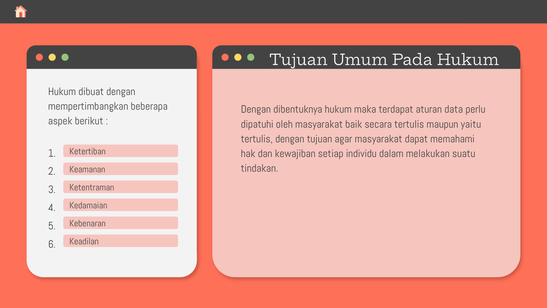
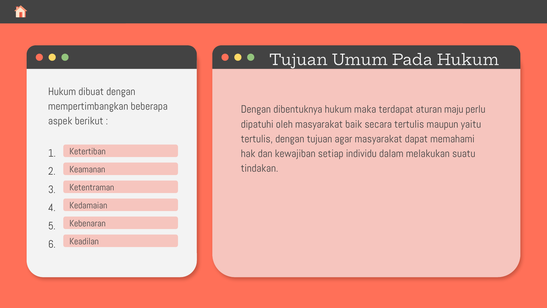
data: data -> maju (454, 109)
